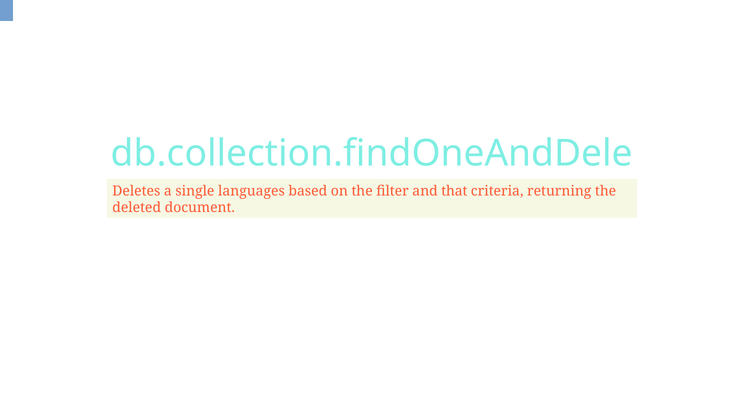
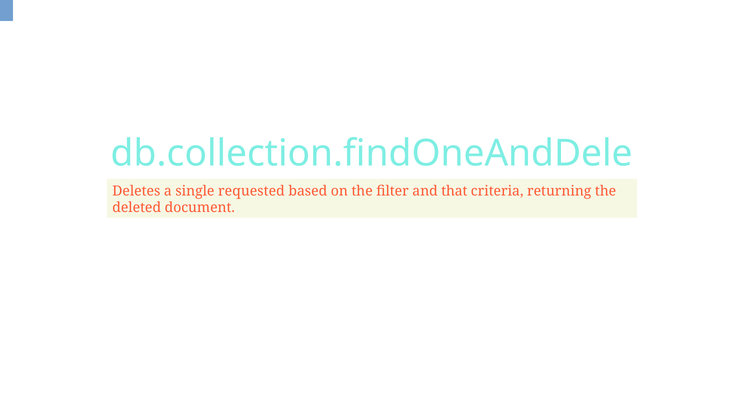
languages: languages -> requested (251, 191)
